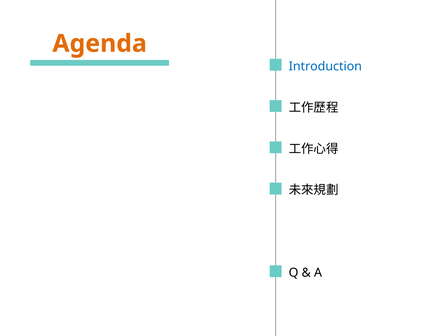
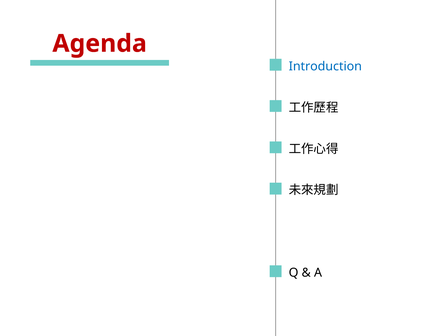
Agenda colour: orange -> red (100, 44)
